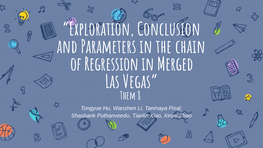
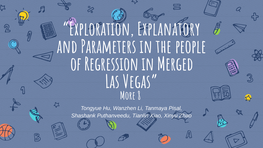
Conclusion: Conclusion -> Explanatory (169, 29)
chain: chain -> people (191, 47)
Them: Them -> More (128, 96)
